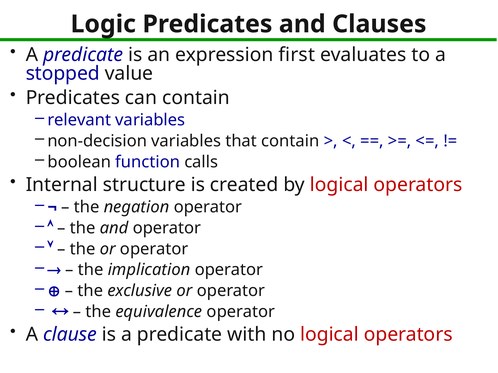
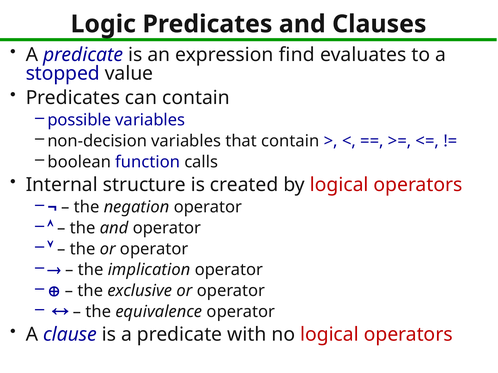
first: first -> find (297, 55)
relevant: relevant -> possible (79, 120)
